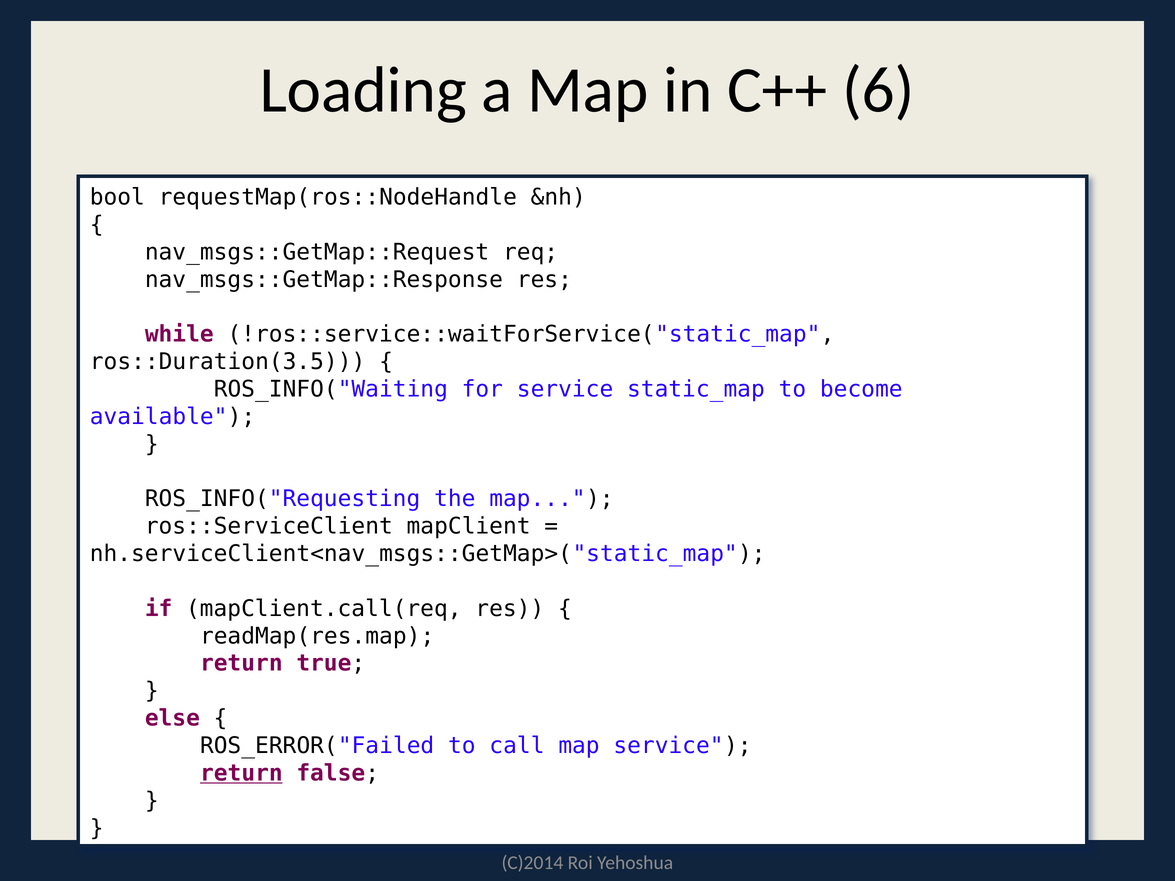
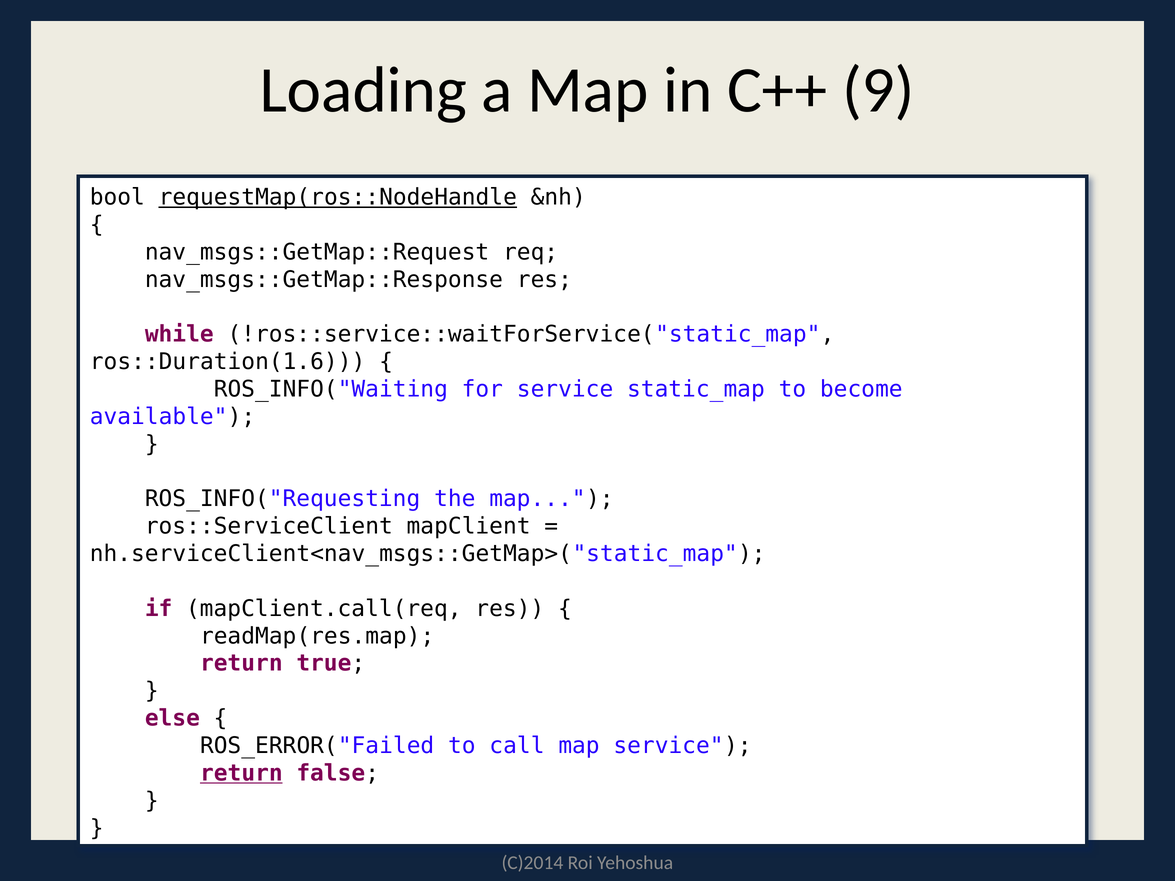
6: 6 -> 9 (878, 90)
requestMap(ros::NodeHandle underline: none -> present (338, 197)
ros::Duration(3.5: ros::Duration(3.5 -> ros::Duration(1.6 (228, 362)
